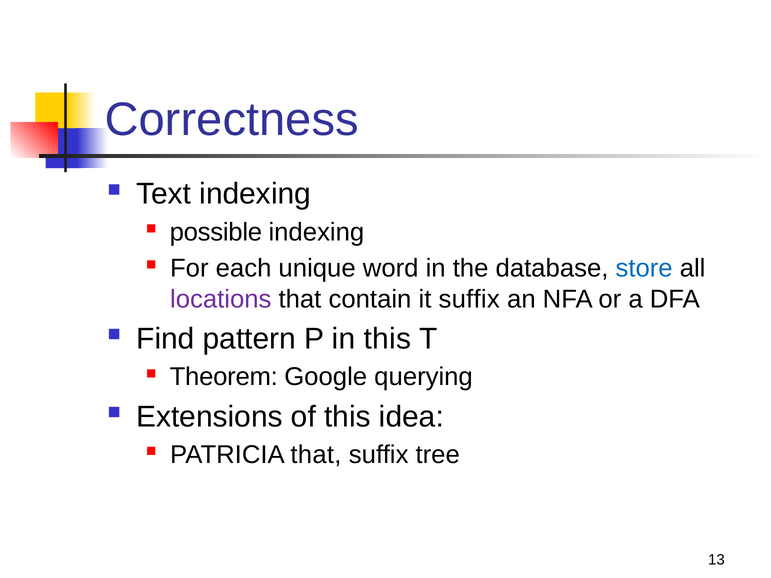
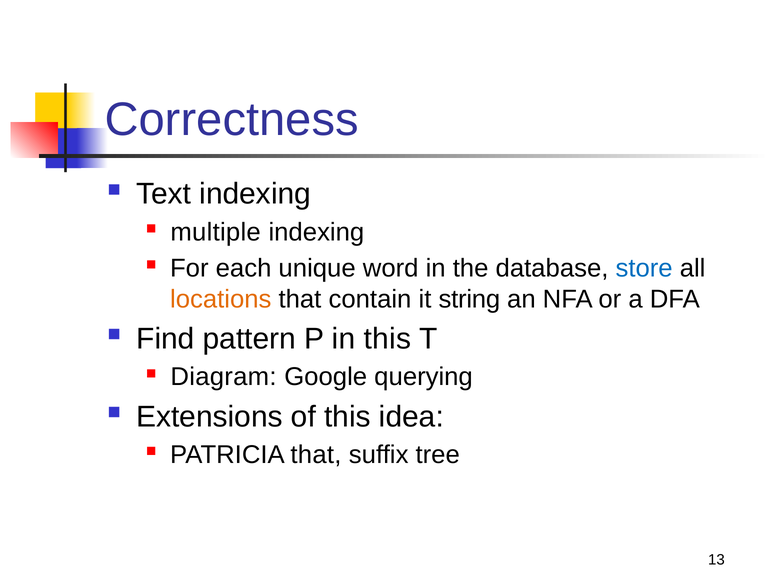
possible: possible -> multiple (216, 232)
locations colour: purple -> orange (221, 299)
it suffix: suffix -> string (469, 299)
Theorem: Theorem -> Diagram (223, 377)
